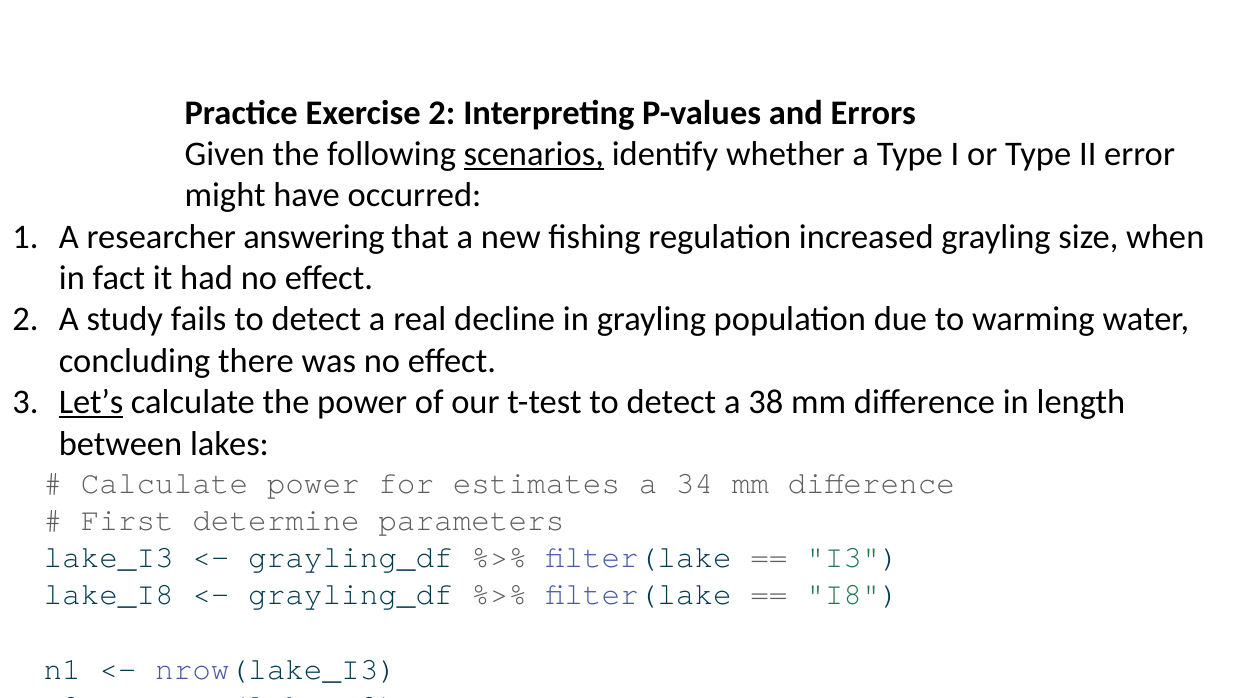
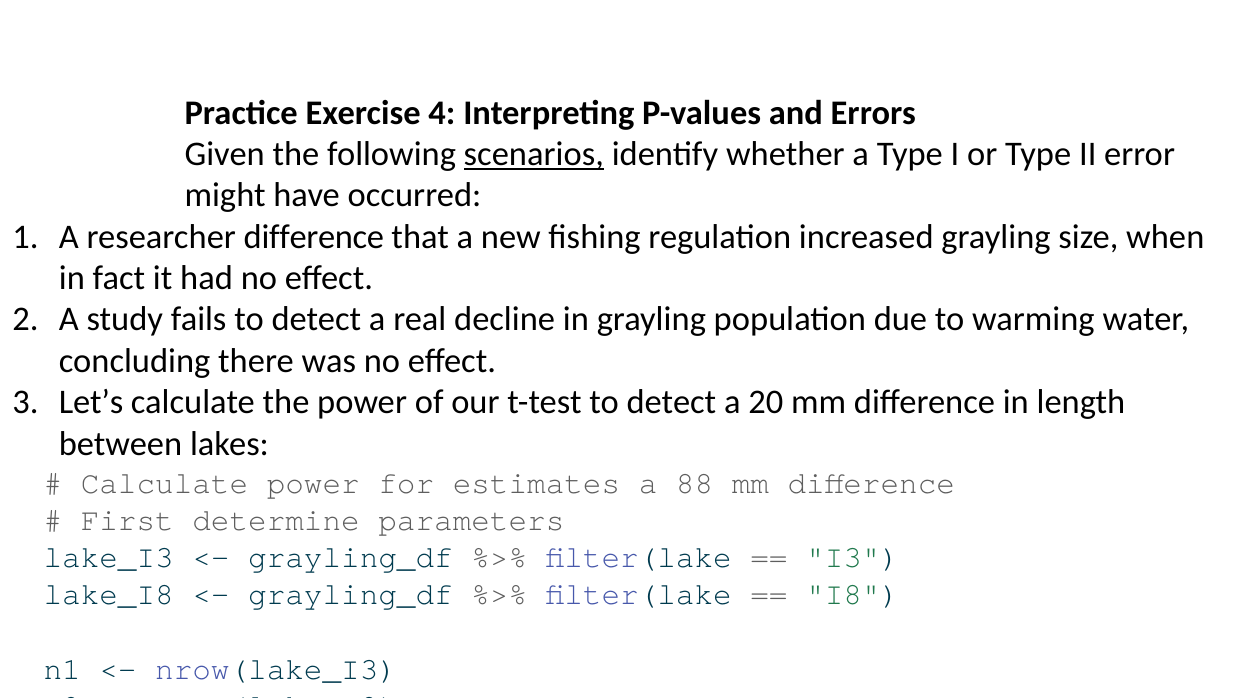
Exercise 2: 2 -> 4 (442, 113)
researcher answering: answering -> difference (314, 237)
Let’s underline: present -> none (91, 402)
38: 38 -> 20 (766, 402)
34: 34 -> 88 (695, 482)
